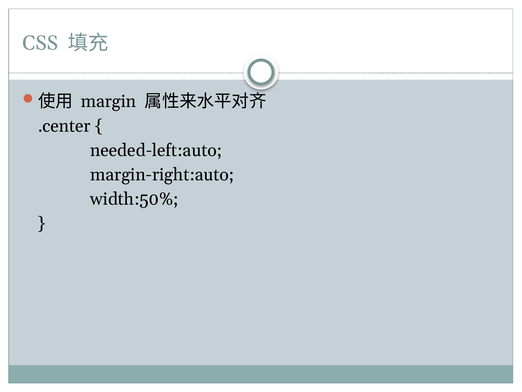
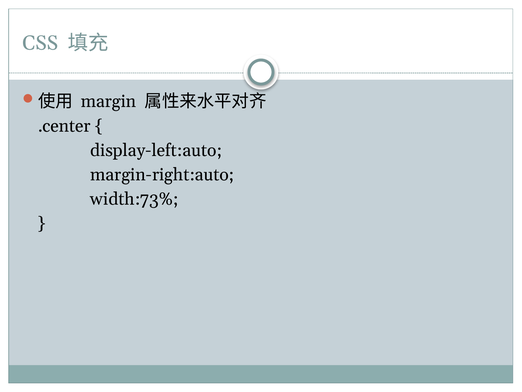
needed-left:auto: needed-left:auto -> display-left:auto (156, 150)
width:50%: width:50% -> width:73% (134, 199)
